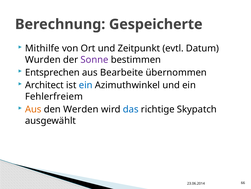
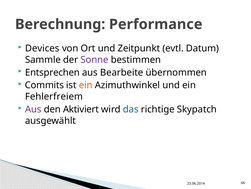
Gespeicherte: Gespeicherte -> Performance (156, 24)
Mithilfe: Mithilfe -> Devices (42, 48)
Wurden: Wurden -> Sammle (43, 60)
Architect: Architect -> Commits (44, 85)
ein colour: blue -> orange (86, 85)
Aus colour: orange -> purple (33, 109)
Werden: Werden -> Aktiviert (81, 109)
